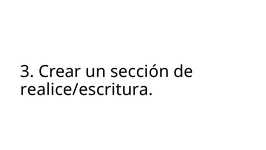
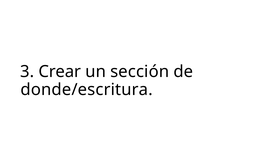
realice/escritura: realice/escritura -> donde/escritura (87, 89)
